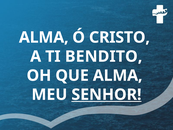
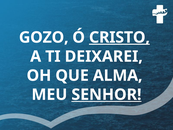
ALMA: ALMA -> GOZO (44, 37)
CRISTO underline: none -> present (119, 37)
BENDITO: BENDITO -> DEIXAREI (104, 56)
